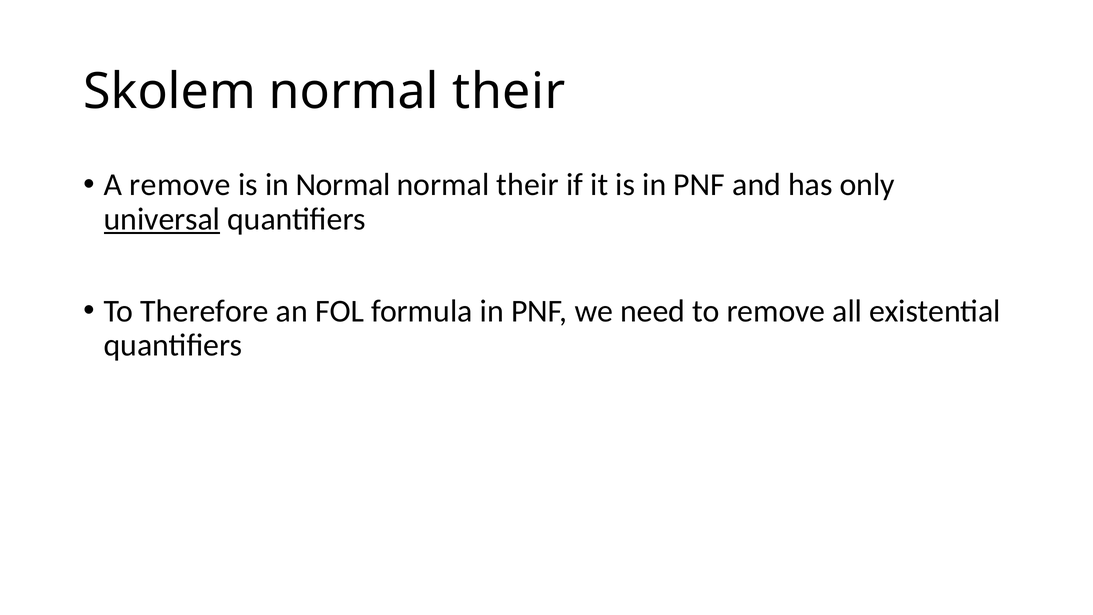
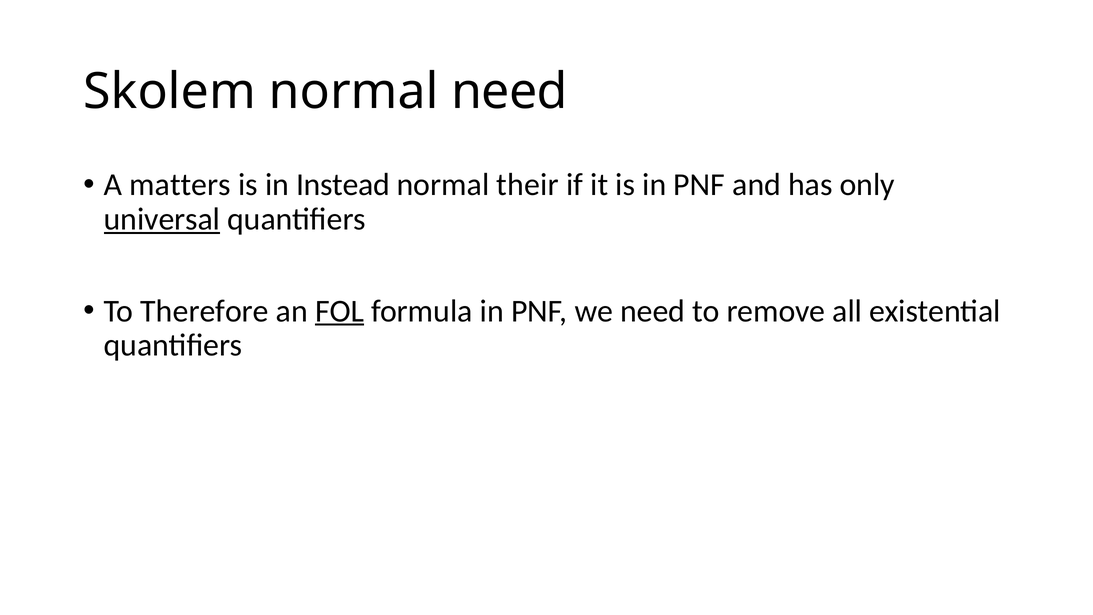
Skolem normal their: their -> need (509, 92)
A remove: remove -> matters (180, 185)
in Normal: Normal -> Instead (343, 185)
FOL underline: none -> present (340, 311)
